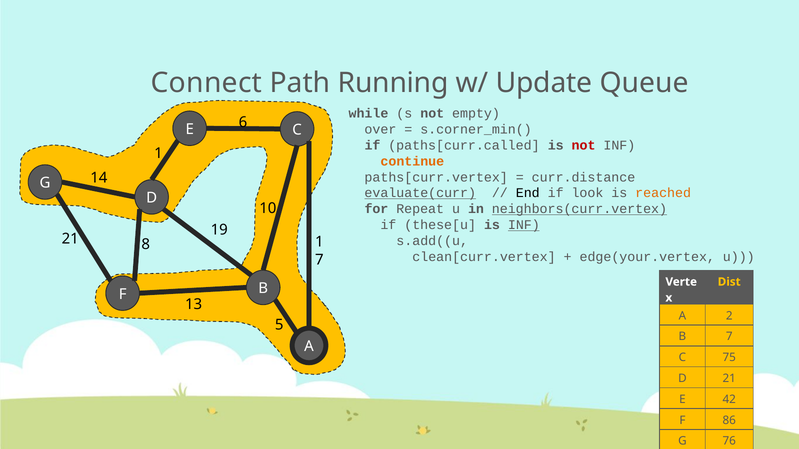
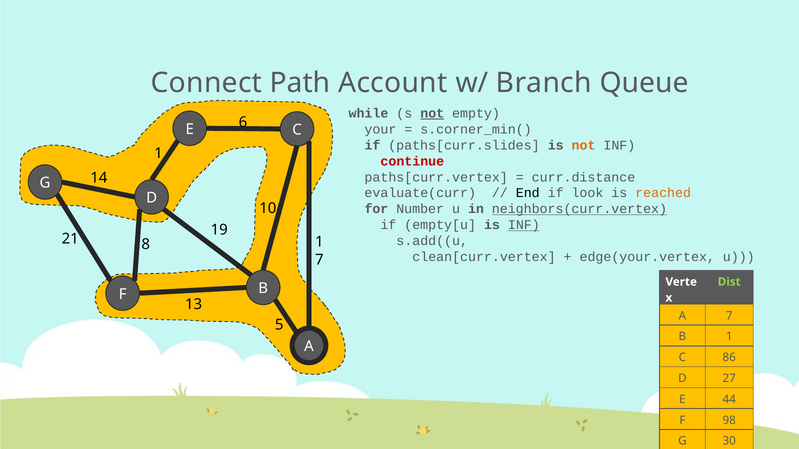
Running: Running -> Account (393, 83)
Update: Update -> Branch (544, 83)
not underline: none -> present (432, 113)
over: over -> your (380, 129)
paths[curr.called: paths[curr.called -> paths[curr.slides (464, 145)
not colour: red -> orange (584, 145)
continue colour: orange -> red (412, 161)
evaluate(curr underline: present -> none (420, 193)
Repeat: Repeat -> Number (420, 209)
these[u: these[u -> empty[u (440, 225)
Dist colour: yellow -> light green (729, 282)
A 2: 2 -> 7 (729, 316)
B 7: 7 -> 1 (729, 337)
75: 75 -> 86 (729, 358)
D 21: 21 -> 27 (729, 379)
42: 42 -> 44 (729, 400)
86: 86 -> 98 (729, 421)
76: 76 -> 30 (729, 441)
